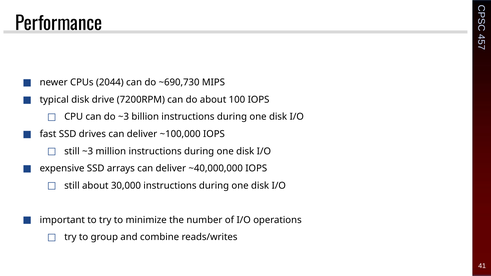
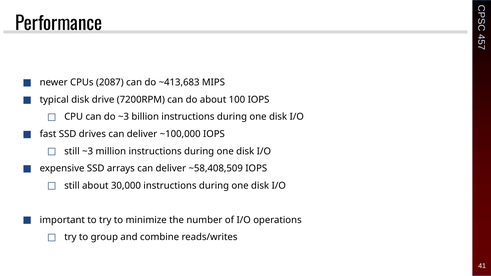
2044: 2044 -> 2087 (110, 83)
~690,730: ~690,730 -> ~413,683 (179, 83)
~40,000,000: ~40,000,000 -> ~58,408,509 (216, 168)
